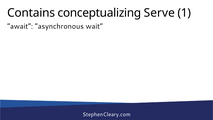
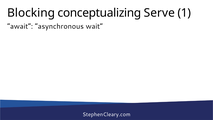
Contains: Contains -> Blocking (31, 13)
